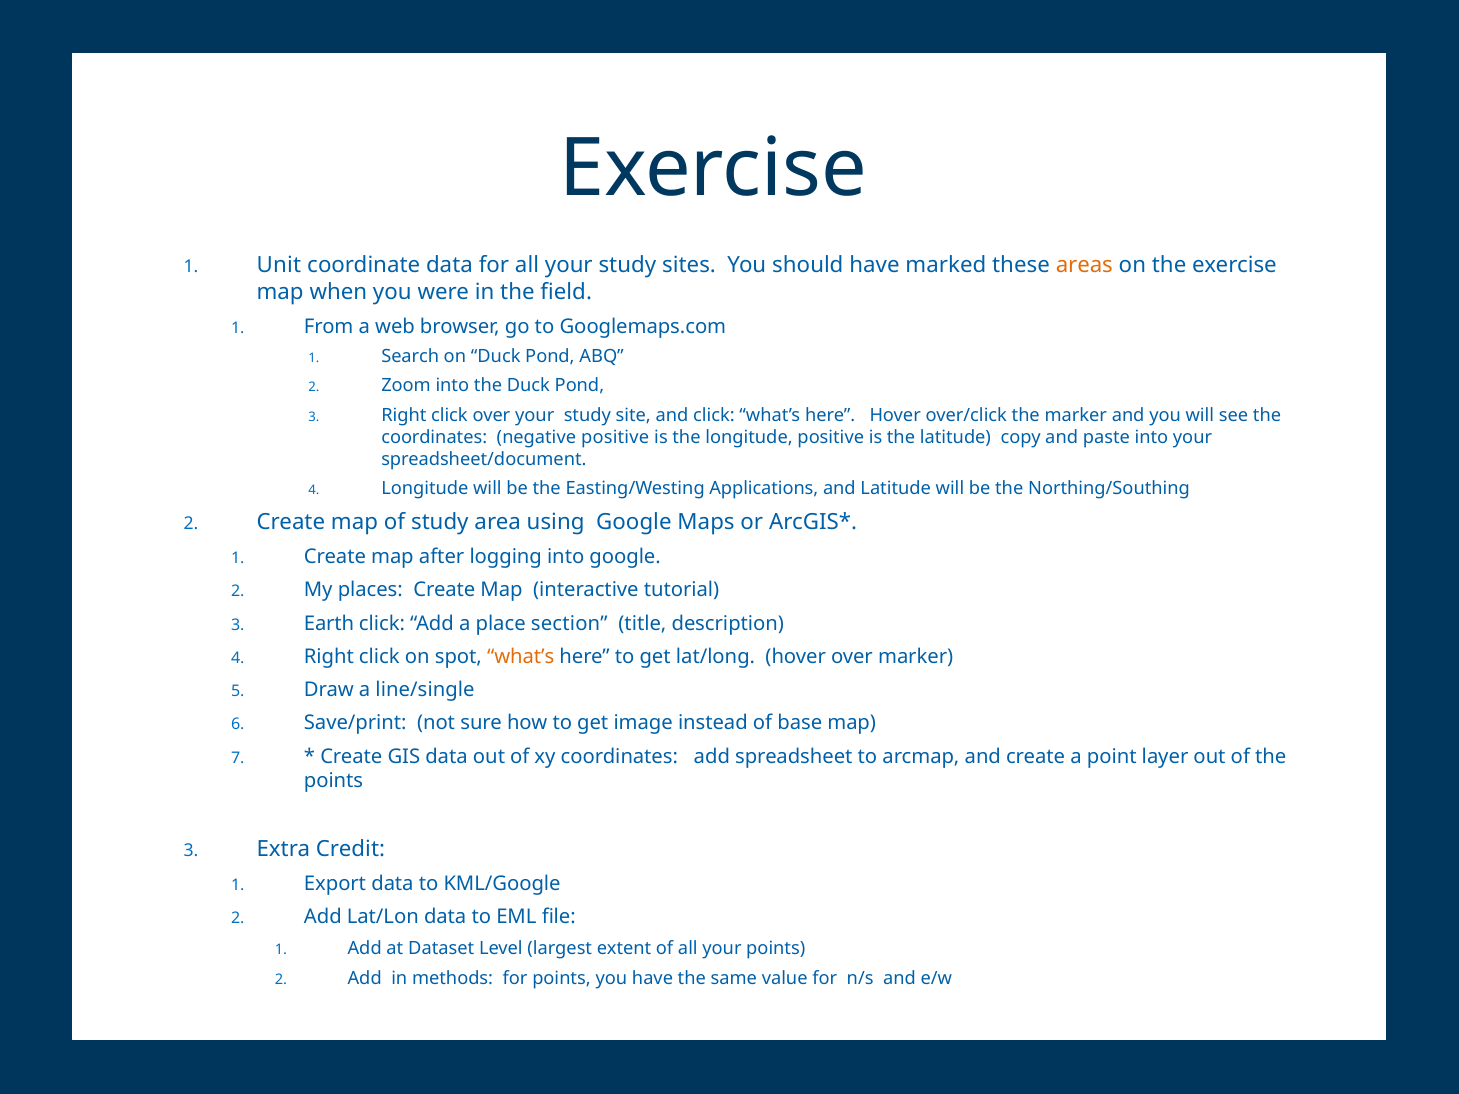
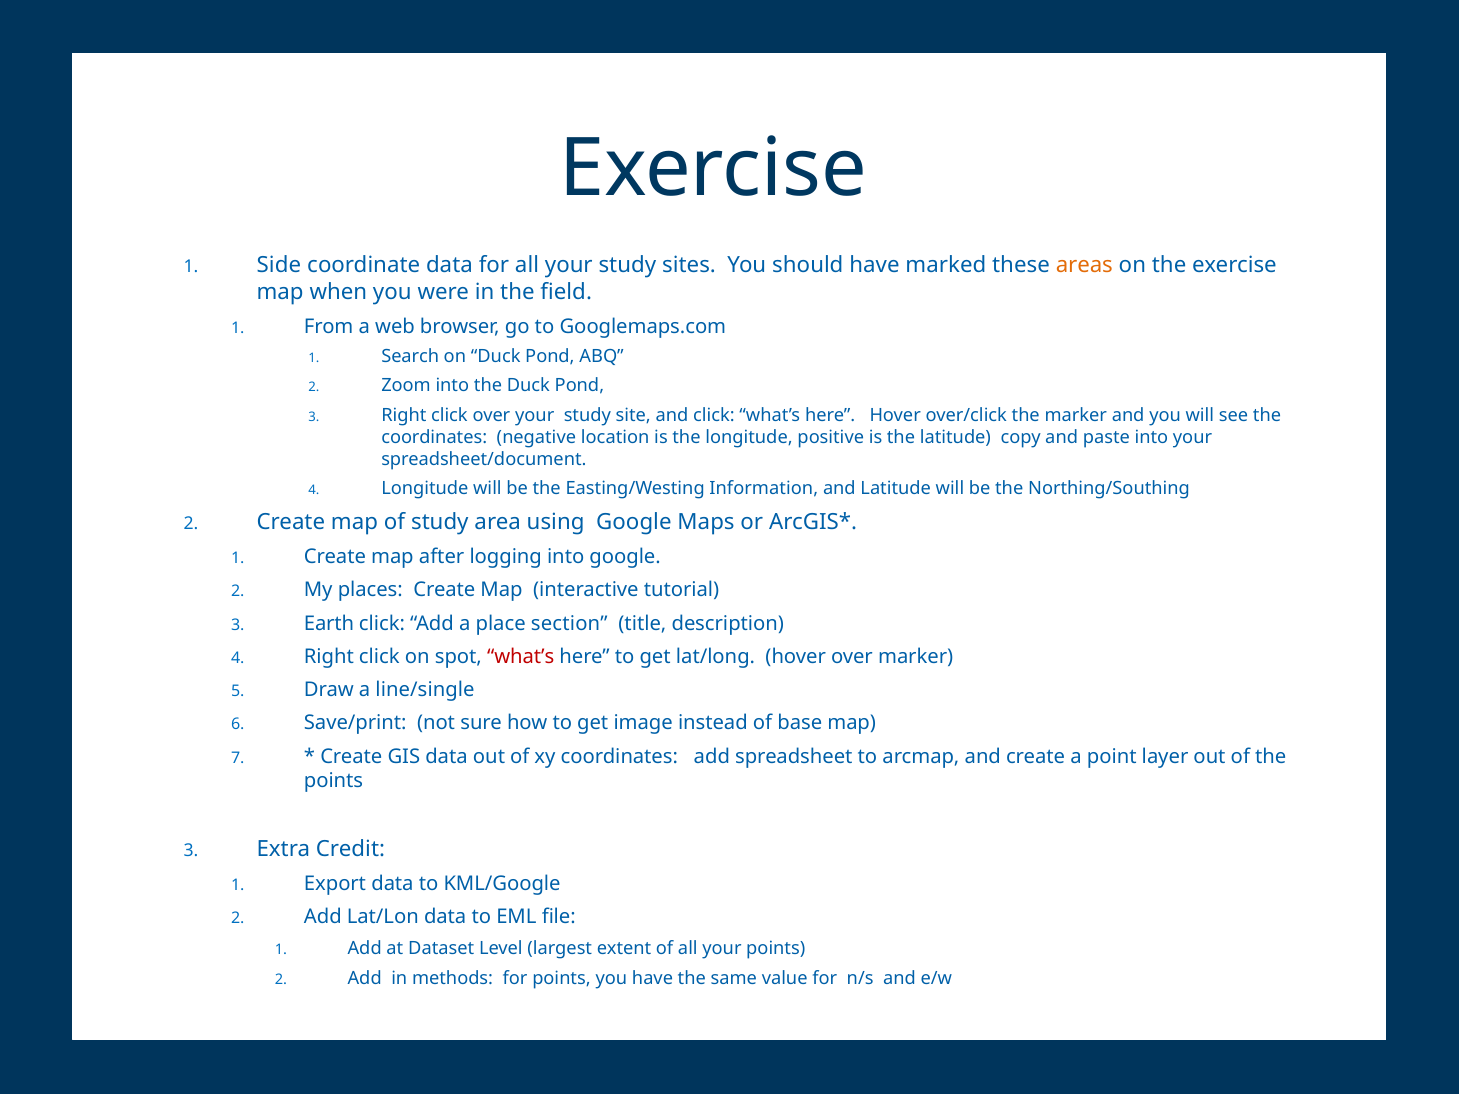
Unit: Unit -> Side (279, 265)
negative positive: positive -> location (615, 437)
Applications: Applications -> Information (764, 488)
what’s colour: orange -> red (521, 657)
